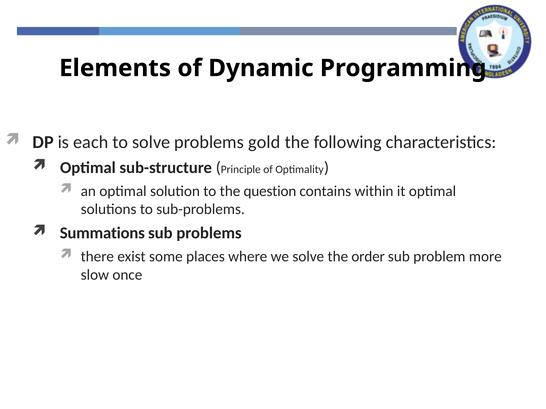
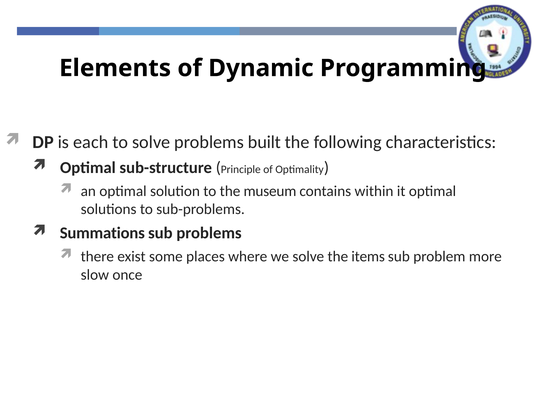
gold: gold -> built (264, 142)
question: question -> museum (270, 191)
order: order -> items (368, 257)
